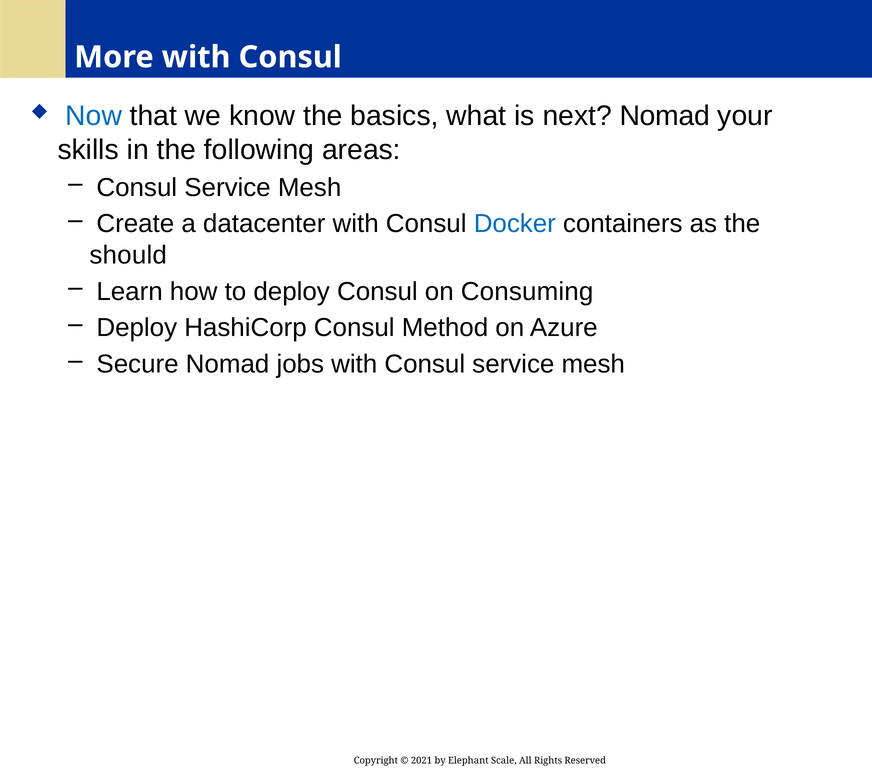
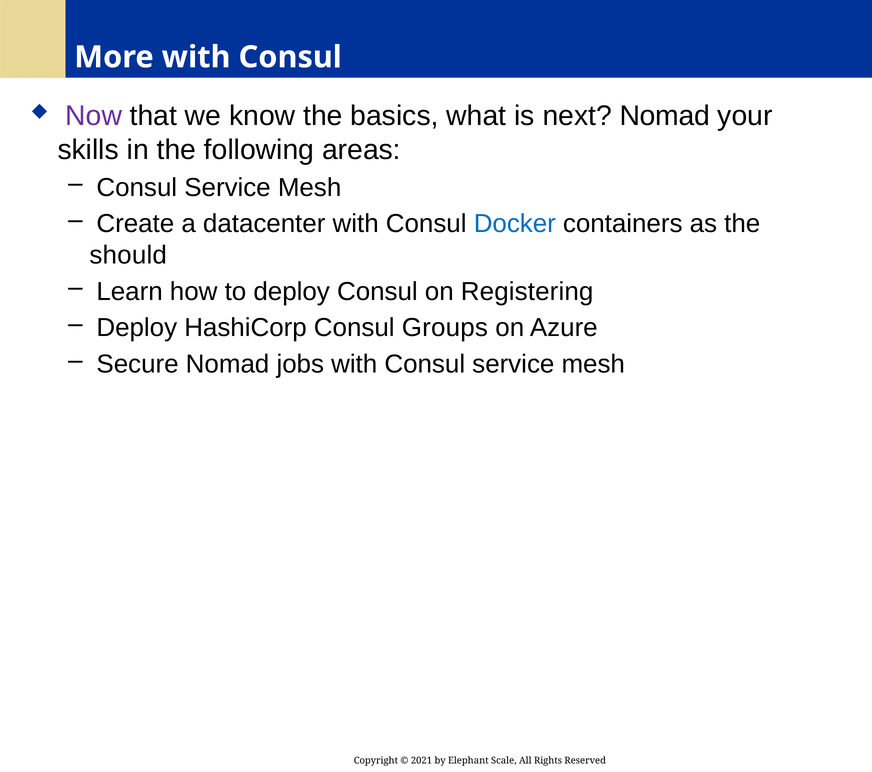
Now colour: blue -> purple (94, 116)
Consuming: Consuming -> Registering (527, 291)
Method: Method -> Groups (445, 328)
